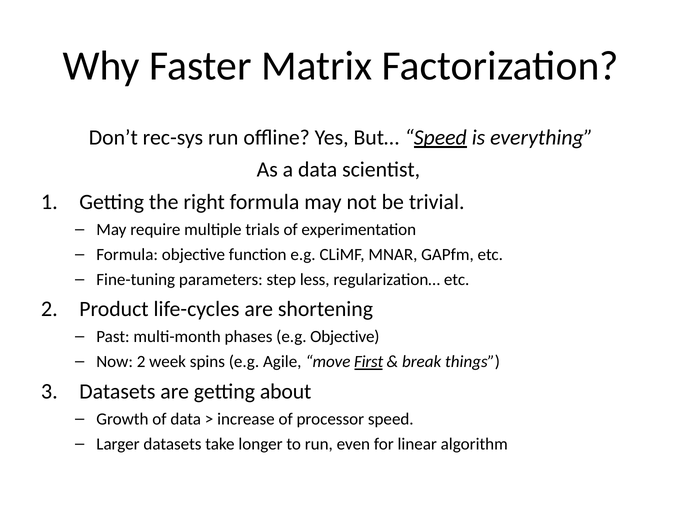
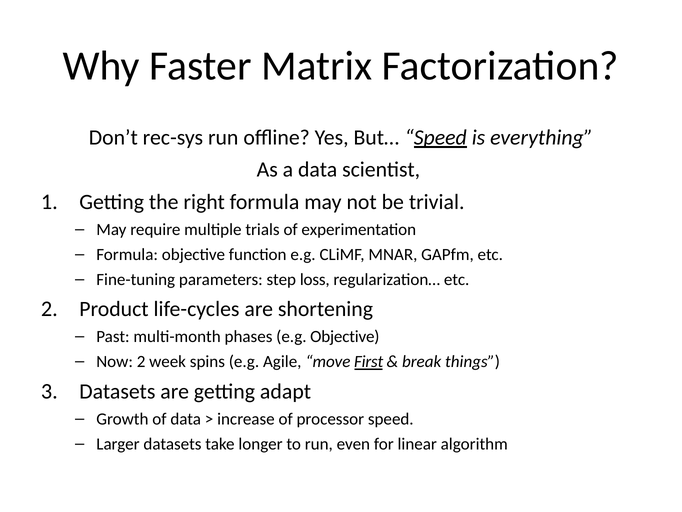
less: less -> loss (315, 279)
about: about -> adapt (286, 391)
